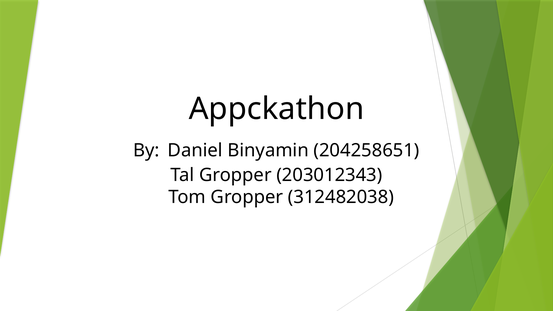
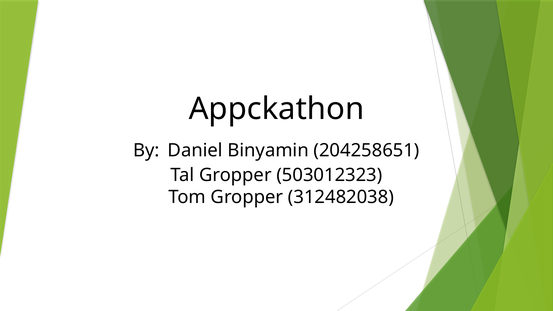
203012343: 203012343 -> 503012323 (329, 175)
